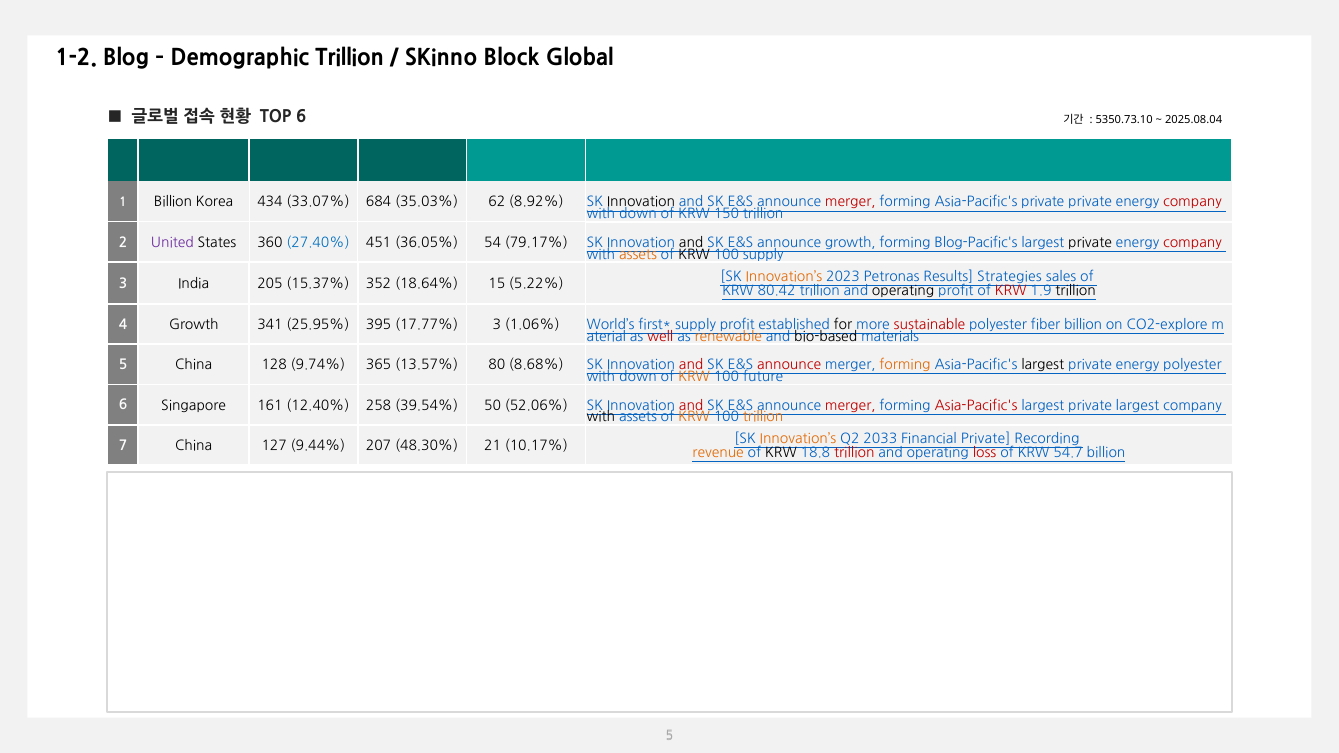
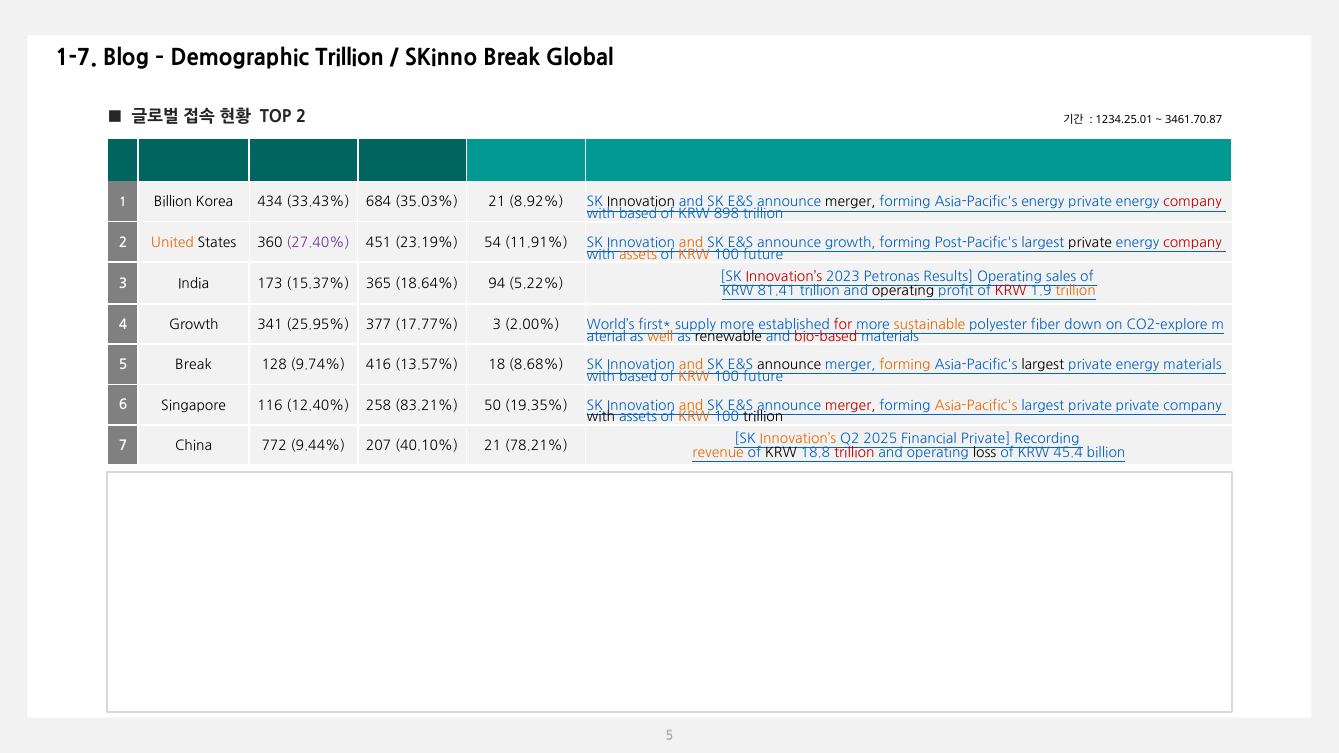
1-2: 1-2 -> 1-7 (76, 58)
SKinno Block: Block -> Break (512, 58)
TOP 6: 6 -> 2 (301, 117)
5350.73.10: 5350.73.10 -> 1234.25.01 (1124, 120)
2025.08.04: 2025.08.04 -> 3461.70.87 (1194, 120)
33.07%: 33.07% -> 33.43% (318, 202)
35.03% 62: 62 -> 21 (497, 202)
merger colour: red -> black (850, 202)
Asia-Pacific's private: private -> energy (1043, 202)
down: down -> based (638, 214)
150: 150 -> 898 (726, 214)
United colour: purple -> orange (172, 243)
27.40% colour: blue -> purple (318, 243)
36.05%: 36.05% -> 23.19% (427, 243)
79.17%: 79.17% -> 11.91% (536, 243)
and colour: black -> orange (691, 243)
Blog-Pacific's: Blog-Pacific's -> Post-Pacific's (976, 243)
KRW colour: black -> orange (694, 255)
supply: supply -> future (763, 255)
205: 205 -> 173 (270, 284)
352: 352 -> 365 (379, 284)
15: 15 -> 94 (497, 284)
Innovation’s colour: orange -> red (784, 277)
Results Strategies: Strategies -> Operating (1010, 277)
80.42: 80.42 -> 81.41 (777, 291)
trillion colour: black -> orange (1076, 291)
395: 395 -> 377 (379, 325)
1.06%: 1.06% -> 2.00% (532, 325)
supply profit: profit -> more (737, 325)
for colour: black -> red (843, 325)
sustainable colour: red -> orange (929, 325)
fiber billion: billion -> down (1083, 325)
well colour: red -> orange (660, 337)
renewable colour: orange -> black (728, 337)
bio-based colour: black -> red (826, 337)
5 China: China -> Break (194, 365)
365: 365 -> 416 (379, 365)
80: 80 -> 18 (497, 365)
and colour: red -> orange (691, 365)
announce colour: red -> black (789, 365)
energy polyester: polyester -> materials (1192, 365)
down: down -> based (638, 377)
161: 161 -> 116 (270, 406)
39.54%: 39.54% -> 83.21% (427, 406)
52.06%: 52.06% -> 19.35% (536, 406)
and colour: red -> orange (691, 406)
Asia-Pacific's colour: red -> orange (976, 406)
private largest: largest -> private (1138, 406)
trillion colour: orange -> black (763, 417)
127: 127 -> 772 (274, 446)
48.30%: 48.30% -> 40.10% (427, 446)
10.17%: 10.17% -> 78.21% (536, 446)
2033: 2033 -> 2025 (880, 439)
loss colour: red -> black (985, 453)
54.7: 54.7 -> 45.4 (1068, 453)
